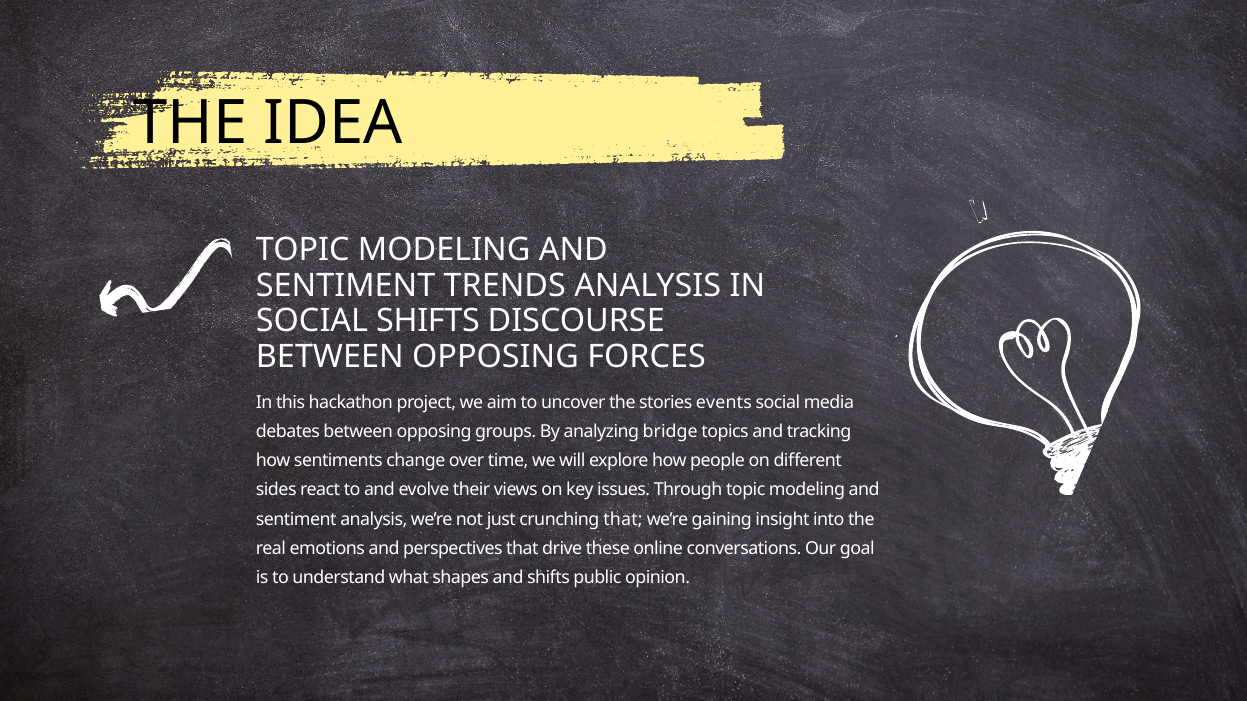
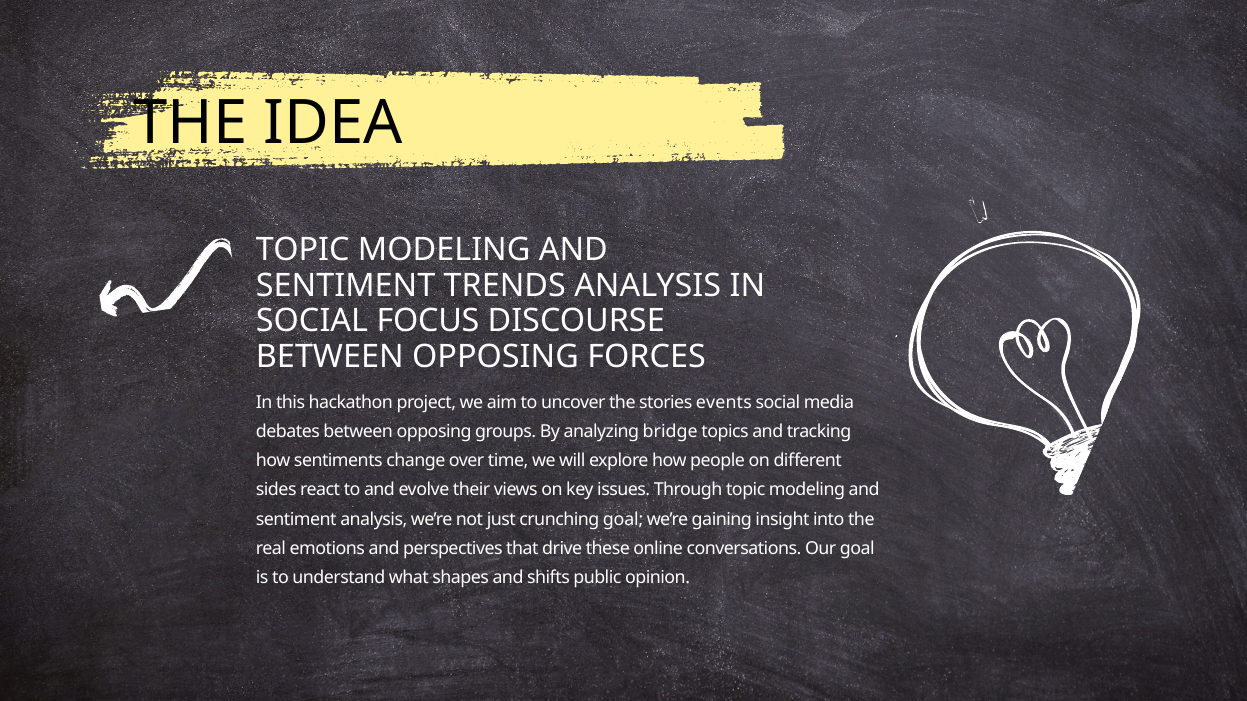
SOCIAL SHIFTS: SHIFTS -> FOCUS (428, 321)
crunching that: that -> goal (623, 520)
